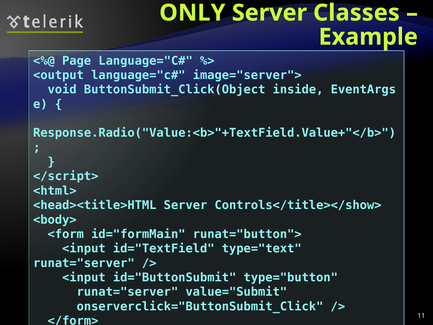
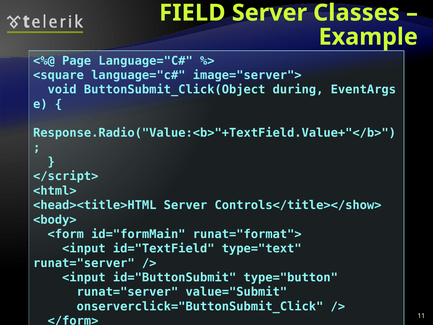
ONLY: ONLY -> FIELD (192, 13)
<output: <output -> <square (59, 75)
inside: inside -> during (298, 90)
runat="button">: runat="button"> -> runat="format"> (247, 234)
